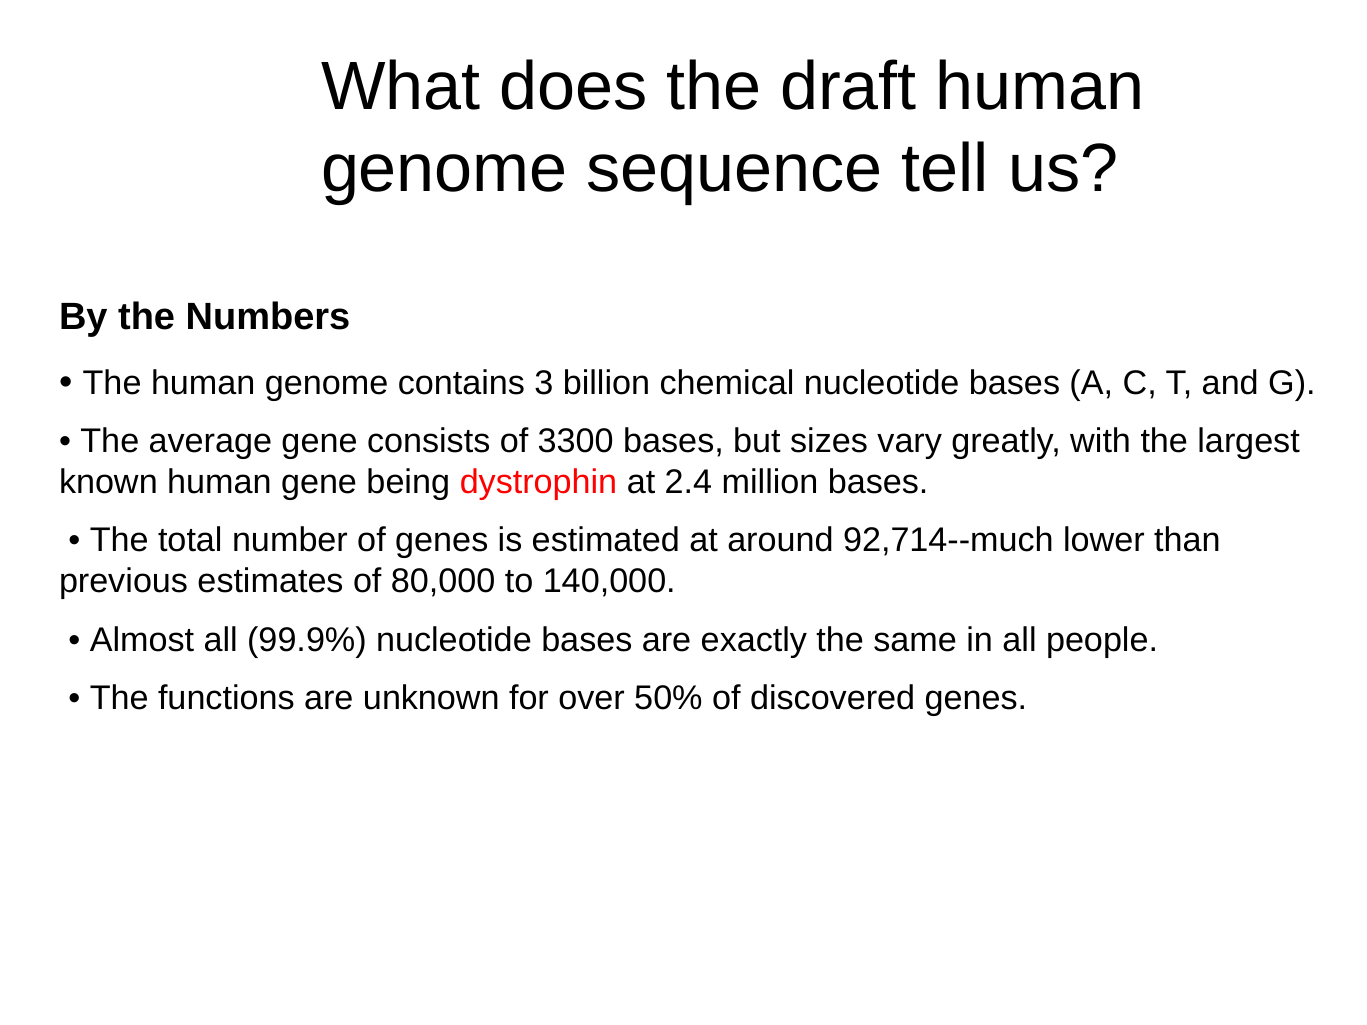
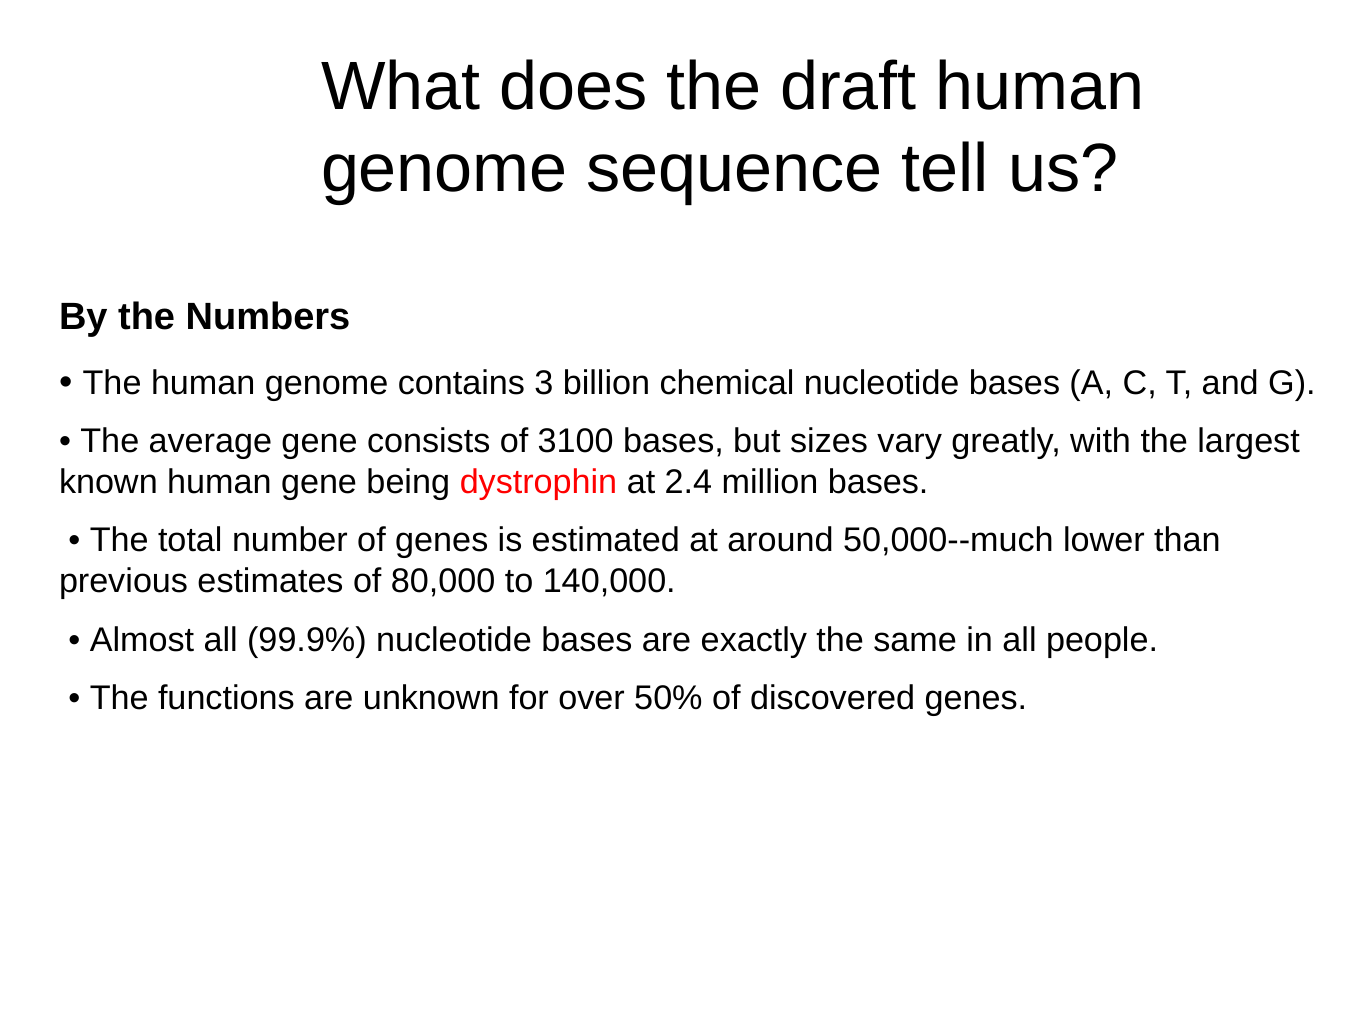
3300: 3300 -> 3100 (576, 442)
92,714--much: 92,714--much -> 50,000--much (948, 541)
